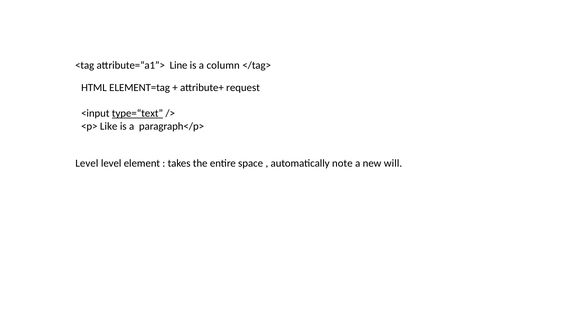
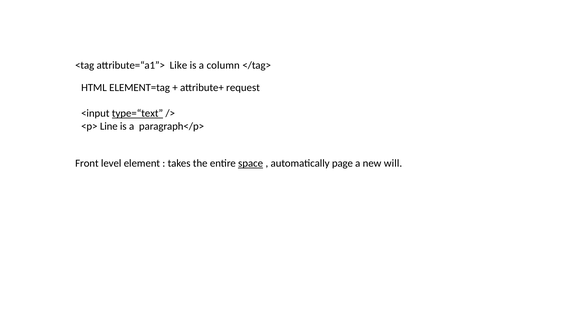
Line: Line -> Like (178, 65)
Like: Like -> Line (109, 126)
Level: Level -> Front (87, 163)
space underline: none -> present (251, 163)
note: note -> page (342, 163)
